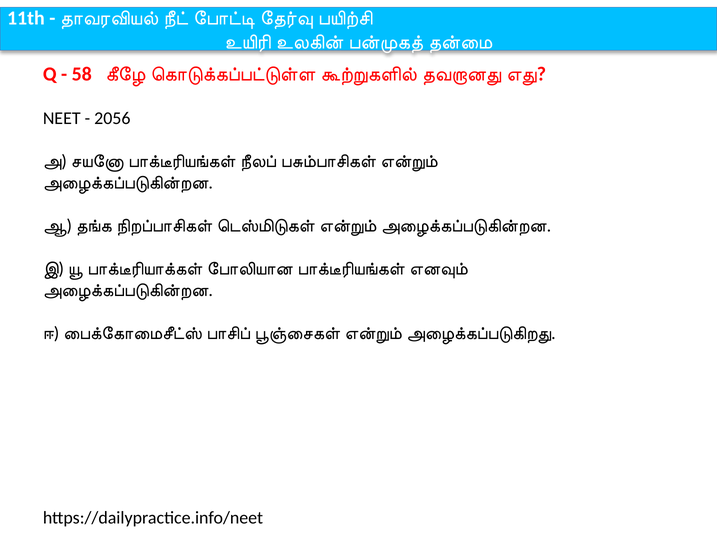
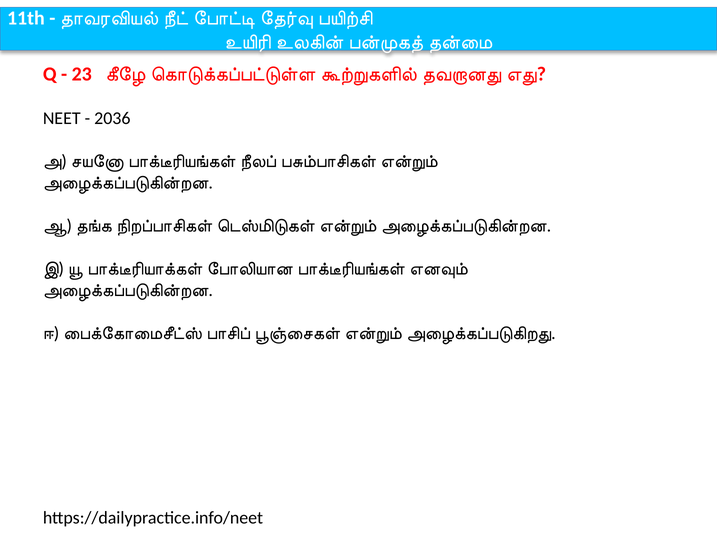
58: 58 -> 23 (82, 74)
2056: 2056 -> 2036 (112, 118)
